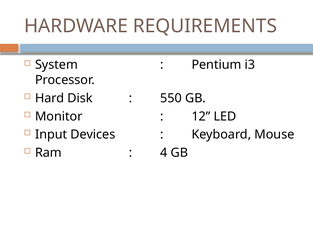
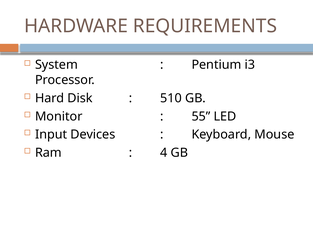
550: 550 -> 510 (171, 98)
12: 12 -> 55 (201, 116)
